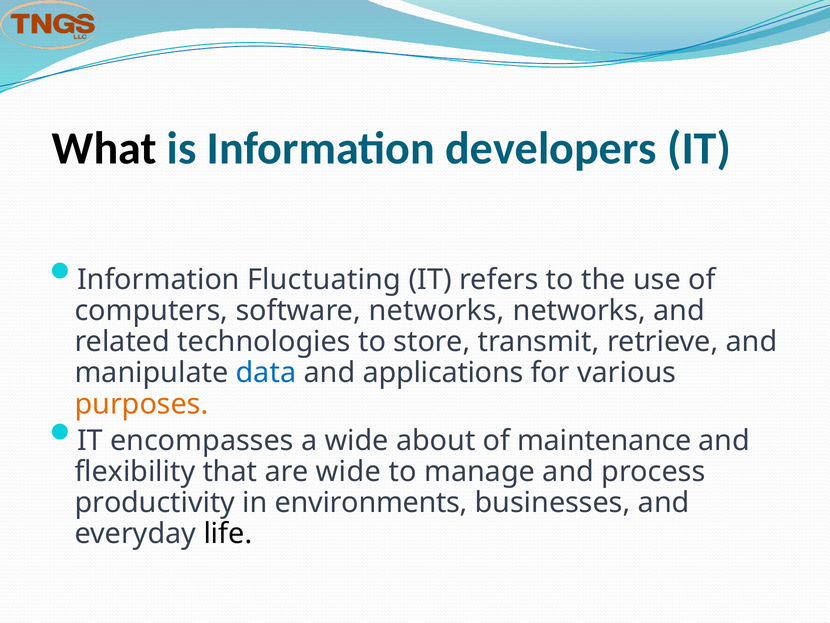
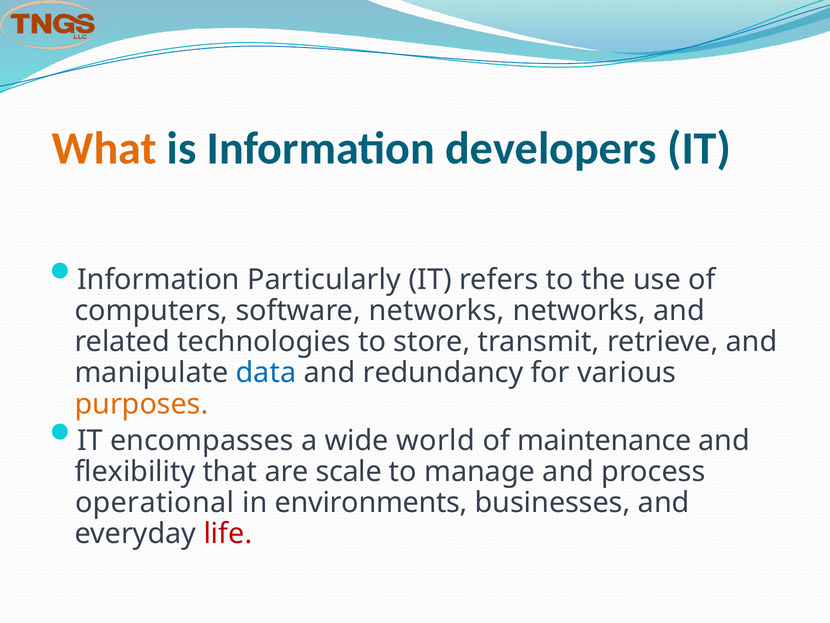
What colour: black -> orange (104, 149)
Fluctuating: Fluctuating -> Particularly (324, 279)
applications: applications -> redundancy (443, 373)
about: about -> world (436, 440)
are wide: wide -> scale (349, 471)
productivity: productivity -> operational (155, 502)
life colour: black -> red (228, 534)
